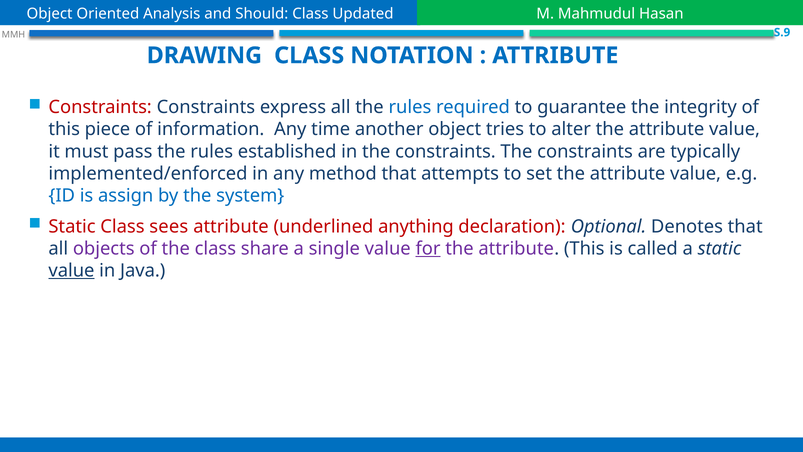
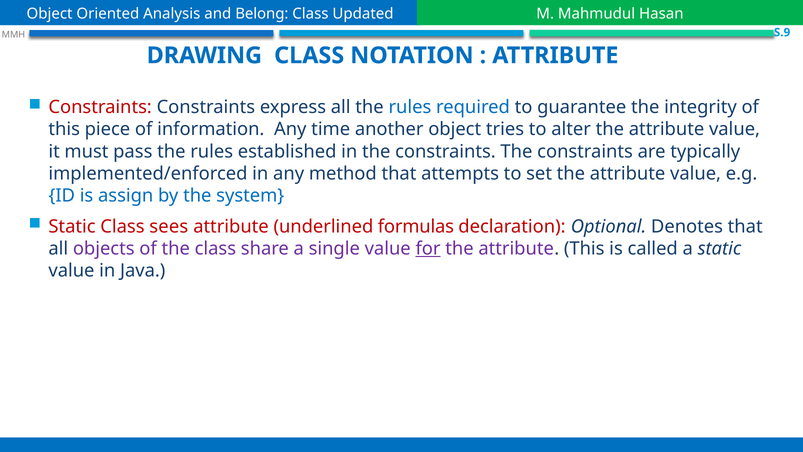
Should: Should -> Belong (262, 14)
anything: anything -> formulas (416, 226)
value underline: present -> none (71, 270)
